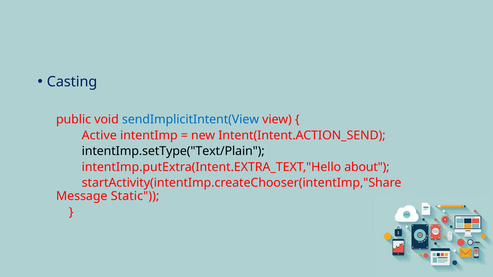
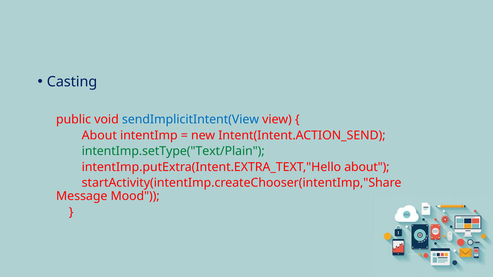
Active: Active -> About (99, 135)
intentImp.setType("Text/Plain colour: black -> green (173, 151)
Static: Static -> Mood (135, 196)
